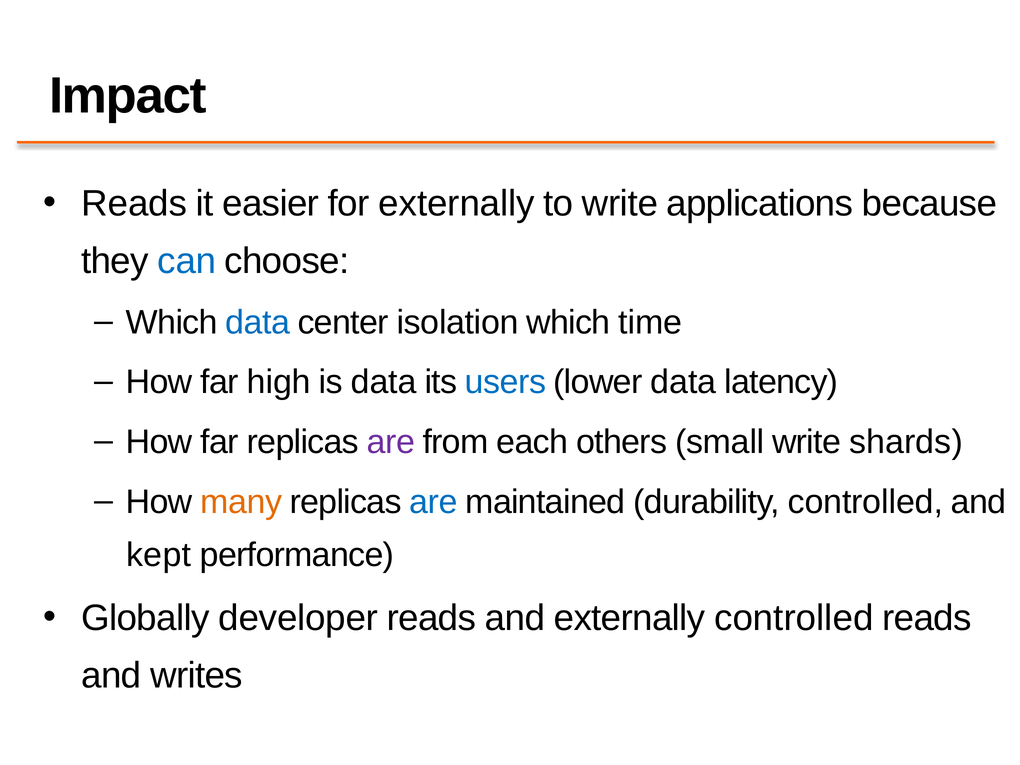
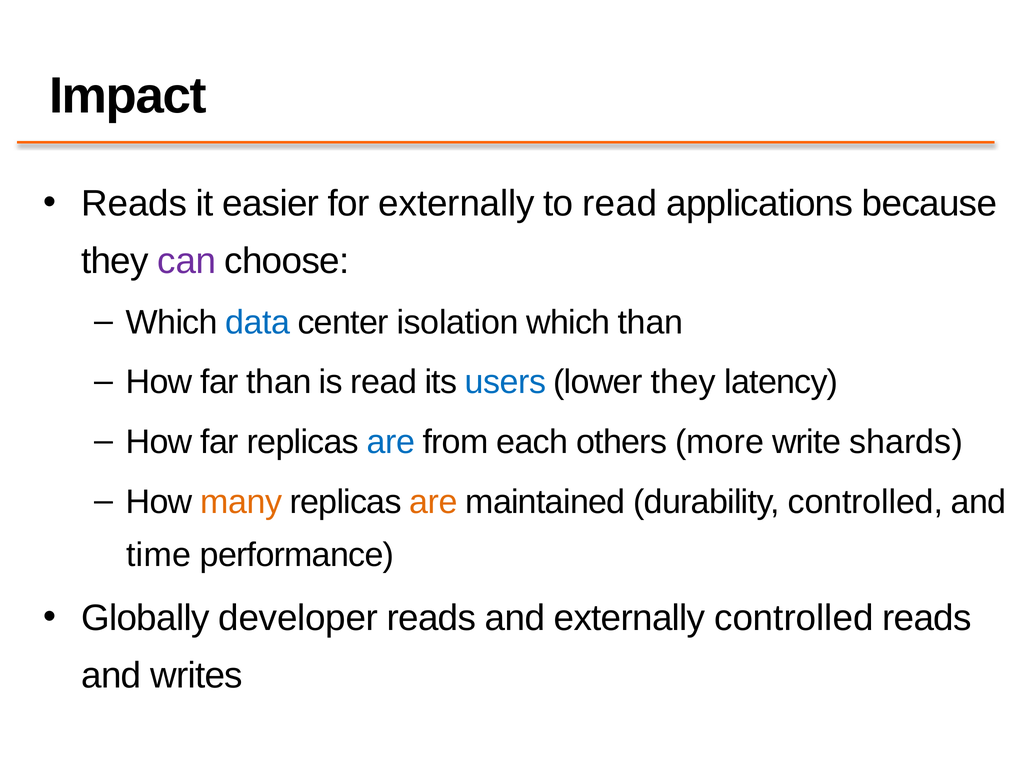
to write: write -> read (620, 204)
can colour: blue -> purple (187, 261)
which time: time -> than (650, 322)
far high: high -> than (279, 382)
is data: data -> read (384, 382)
lower data: data -> they (683, 382)
are colour: purple -> blue (391, 442)
small: small -> more (720, 442)
are colour: blue -> orange (434, 502)
kept: kept -> time (159, 555)
